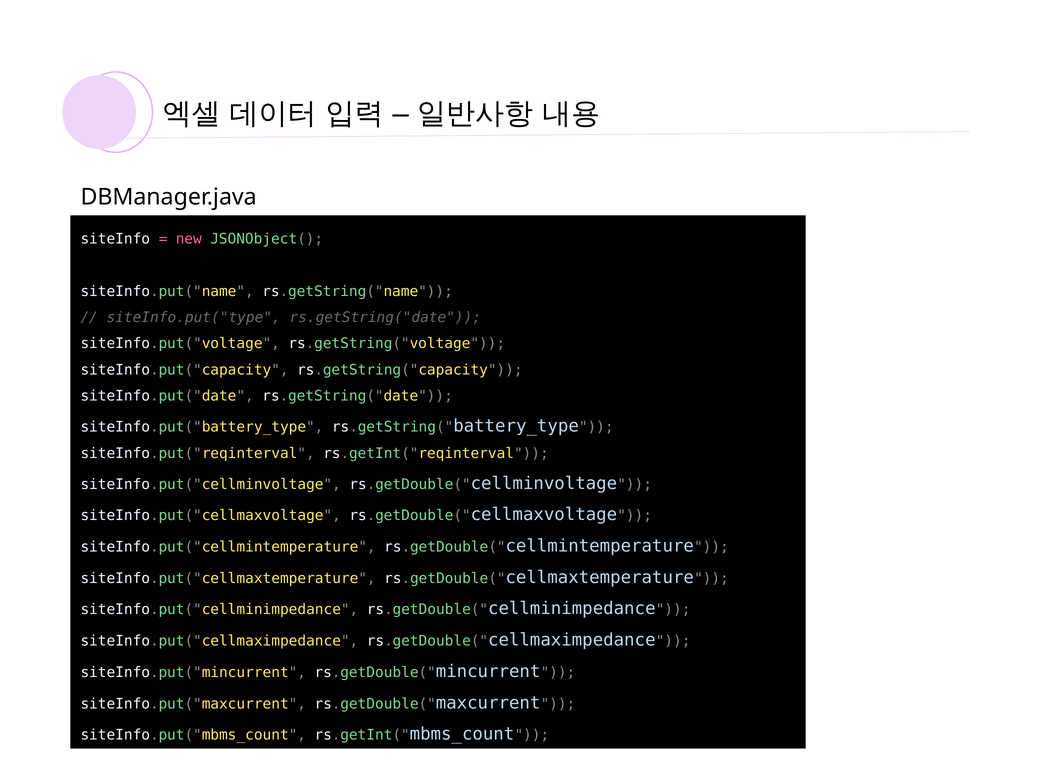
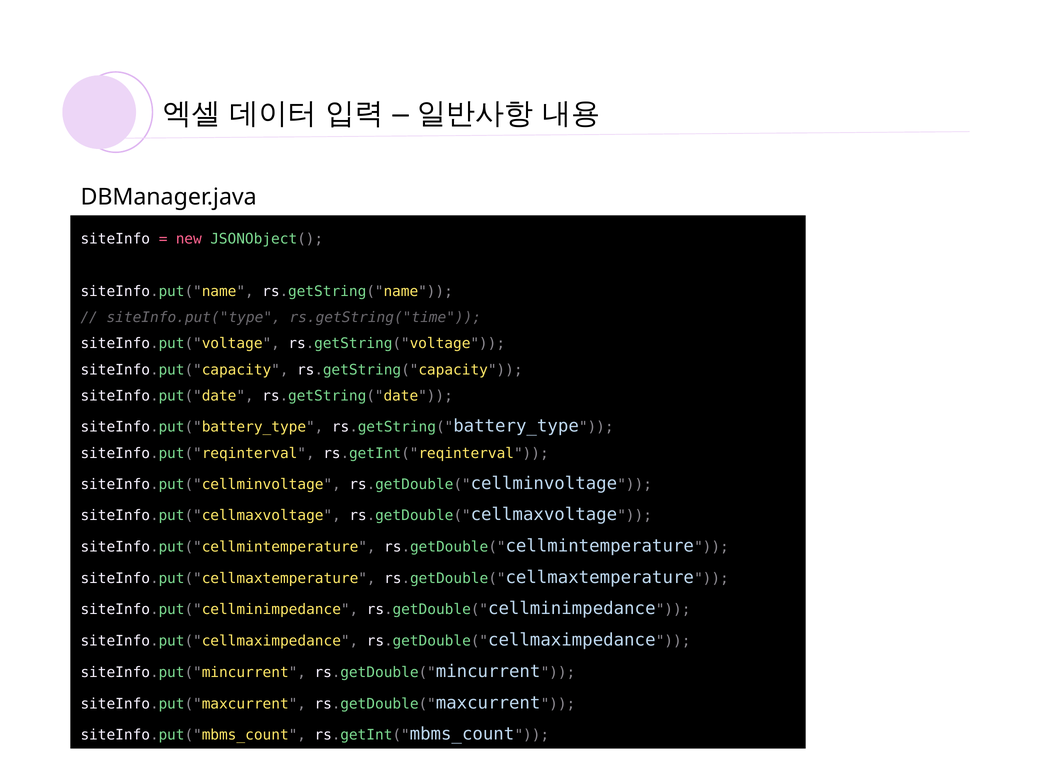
siteInfo.put("type rs.getString("date: rs.getString("date -> rs.getString("time (385, 317)
